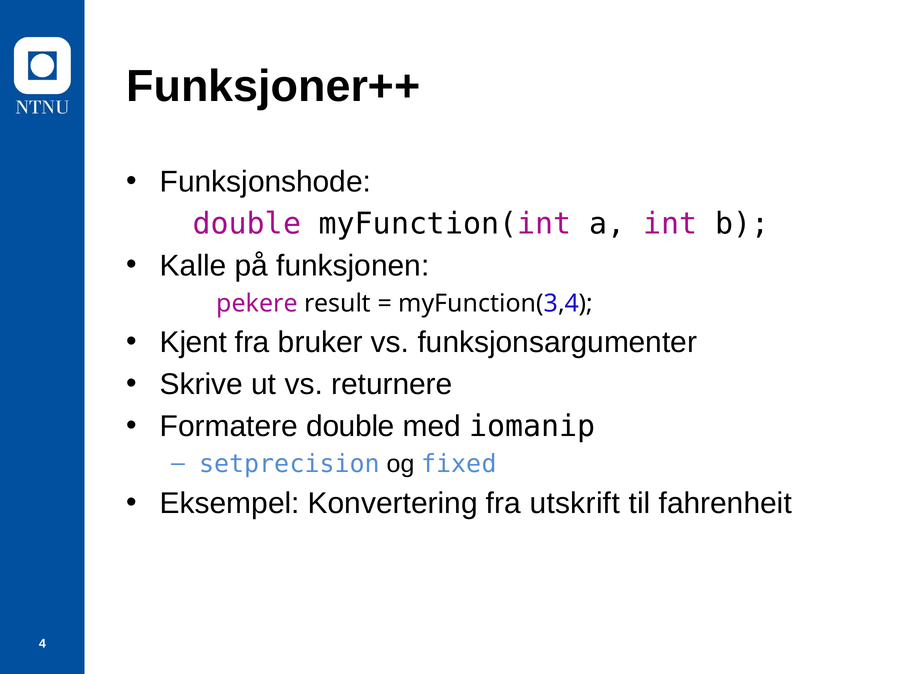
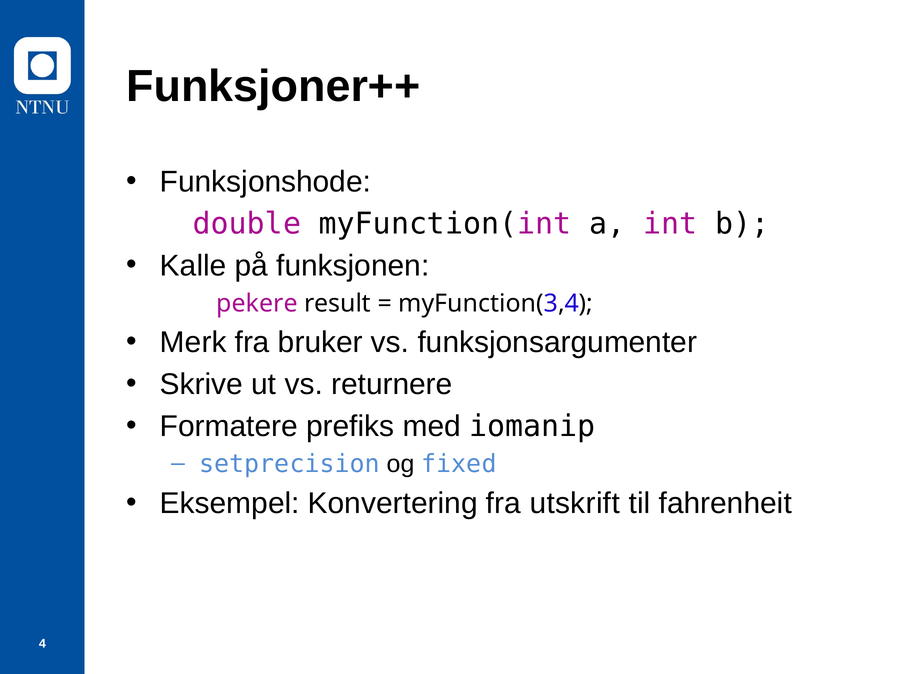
Kjent: Kjent -> Merk (193, 342)
Formatere double: double -> prefiks (350, 426)
